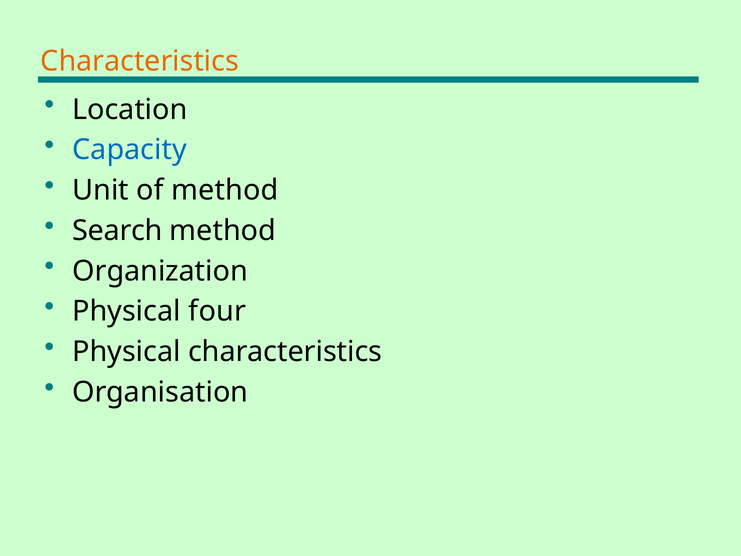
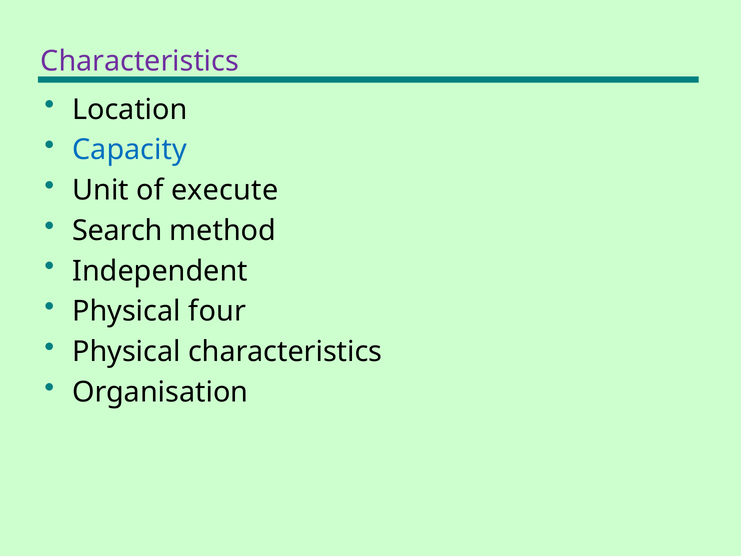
Characteristics colour: orange -> purple (140, 61)
of method: method -> execute (225, 190)
Organization: Organization -> Independent (160, 271)
